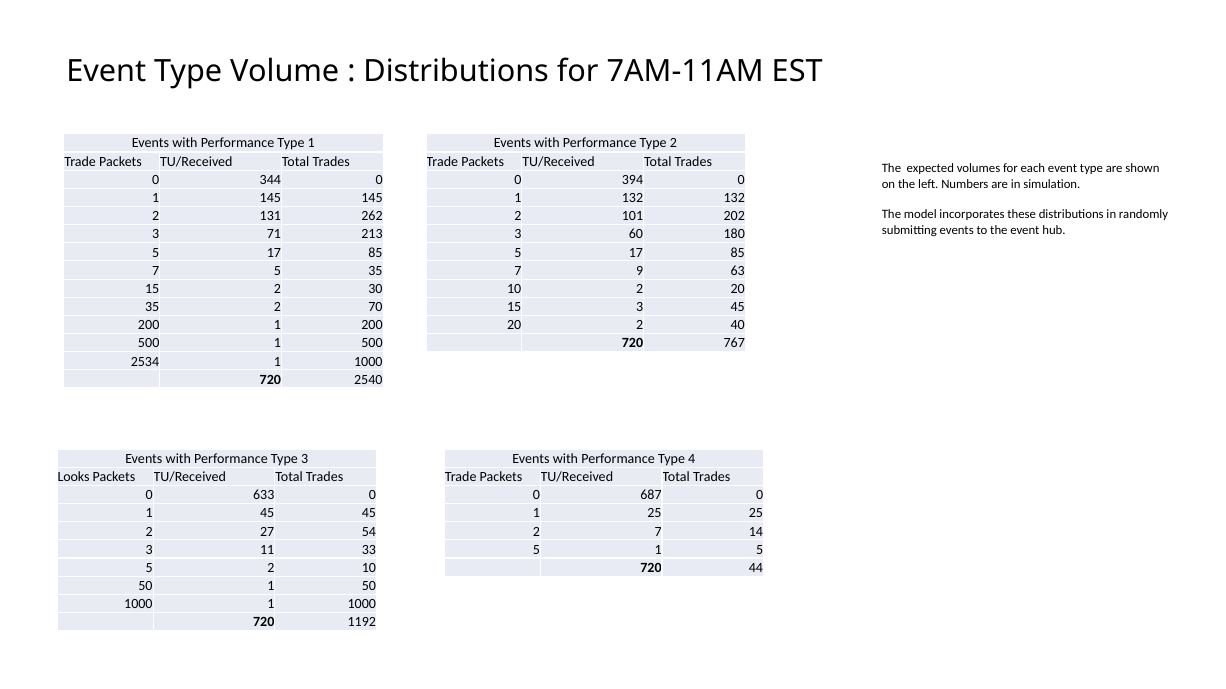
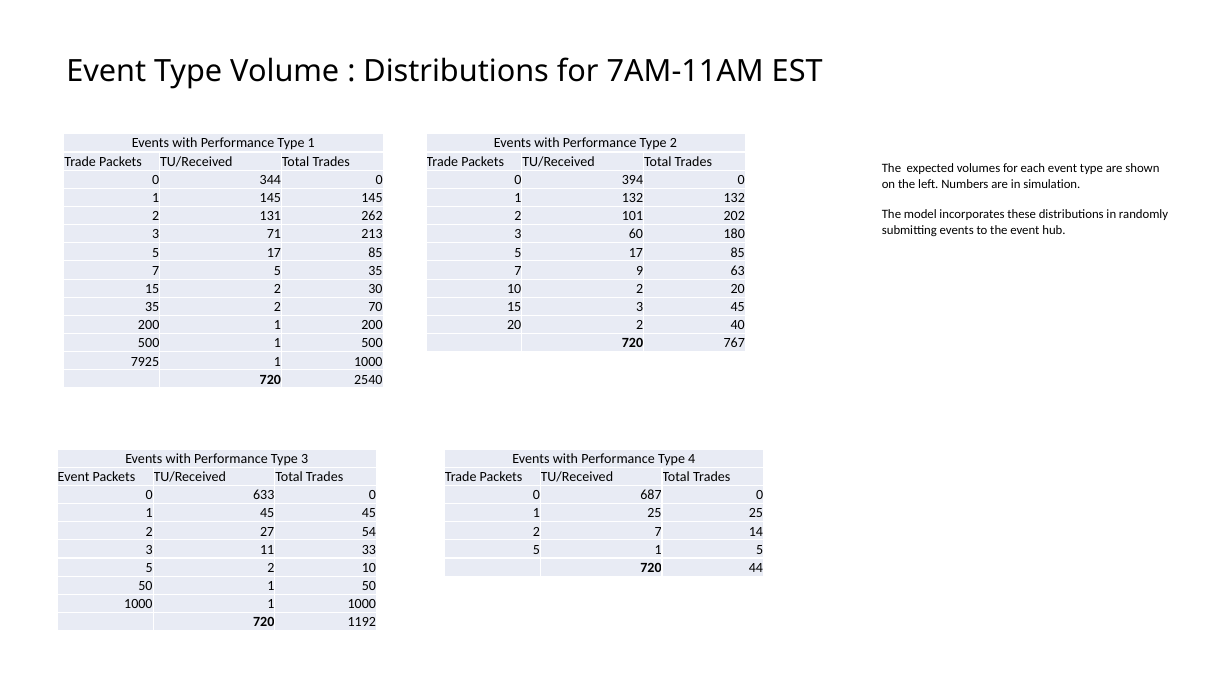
2534: 2534 -> 7925 (145, 362)
Looks: Looks -> Event (74, 477)
